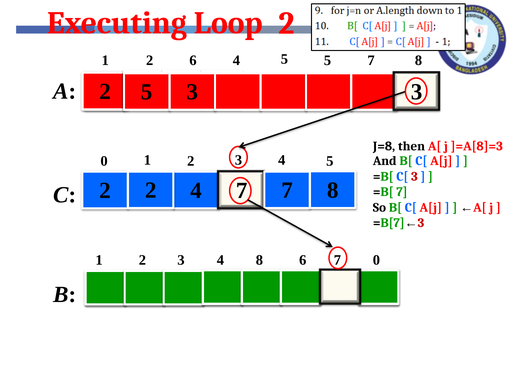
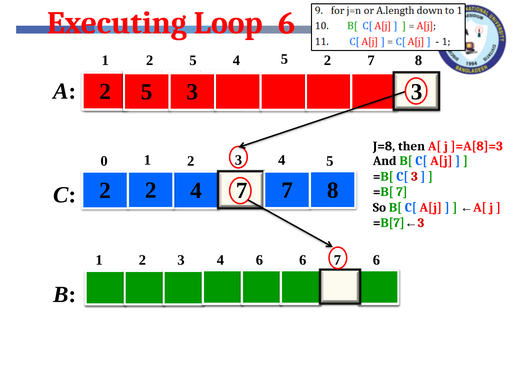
Loop 2: 2 -> 6 (287, 23)
1 2 6: 6 -> 5 (193, 61)
5: 5 -> 2 (327, 61)
4 8: 8 -> 6 (259, 260)
7 0: 0 -> 6 (376, 260)
